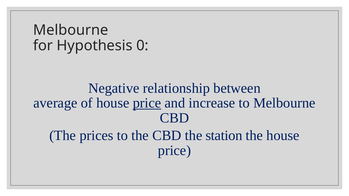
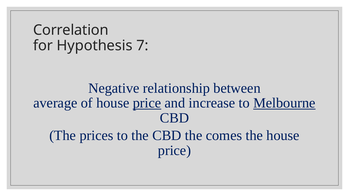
Melbourne: Melbourne -> Correlation (71, 30)
0: 0 -> 7 (142, 46)
Melbourne underline: none -> present (284, 103)
station: station -> comes (224, 136)
